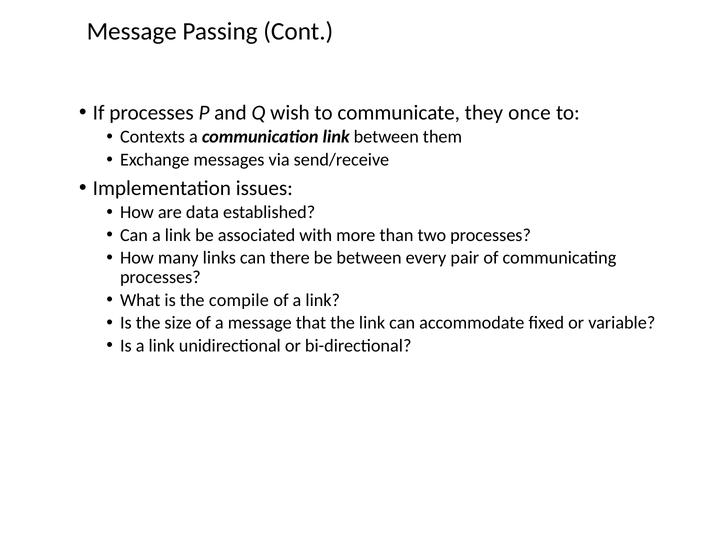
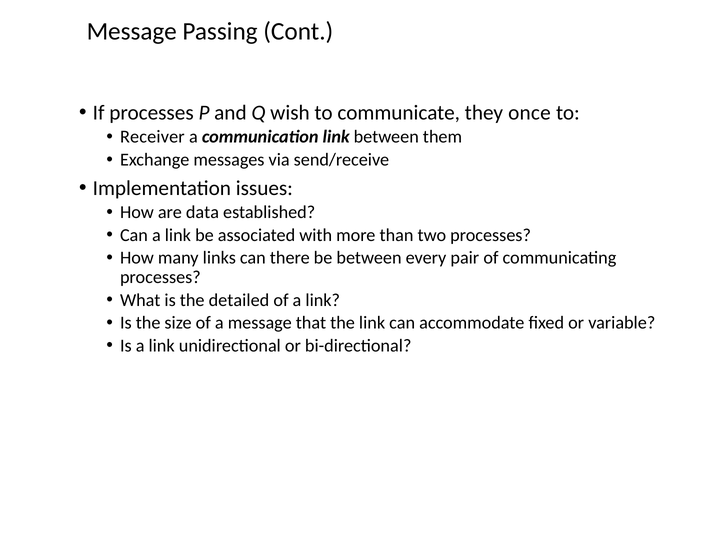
Contexts: Contexts -> Receiver (152, 137)
compile: compile -> detailed (239, 300)
